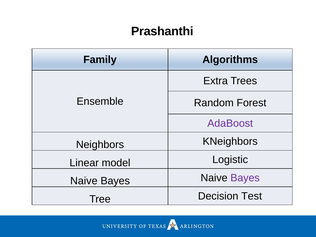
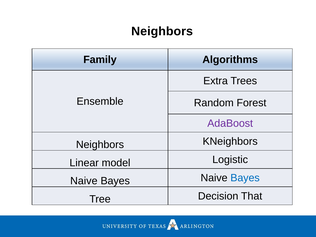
Prashanthi: Prashanthi -> Neighbors (162, 31)
Bayes colour: purple -> blue (245, 178)
Test: Test -> That (252, 196)
